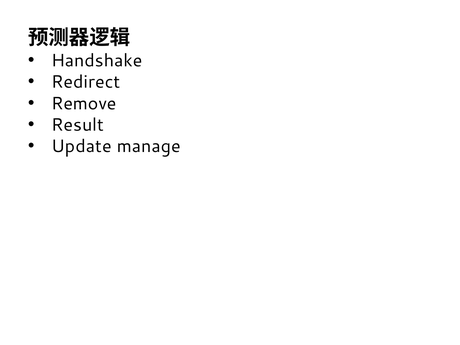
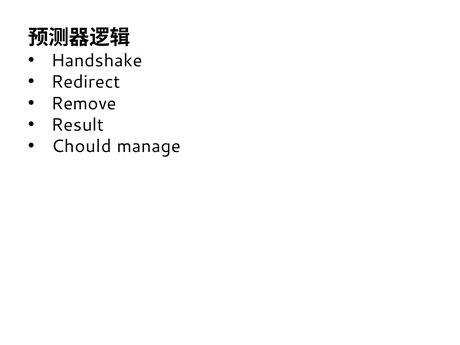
Update: Update -> Chould (81, 146)
